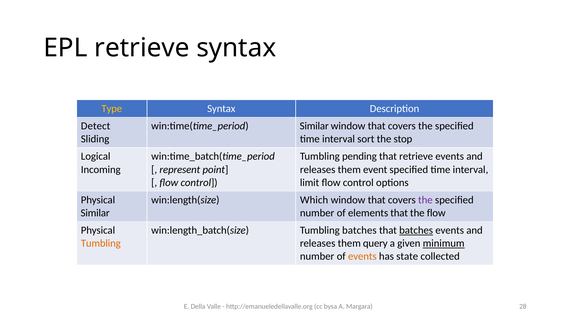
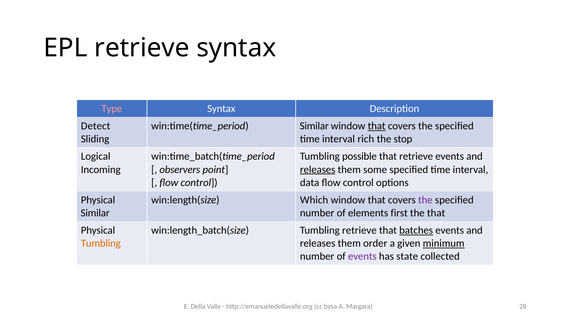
Type colour: yellow -> pink (112, 109)
that underline: none -> present (377, 126)
sort: sort -> rich (366, 139)
pending: pending -> possible (359, 156)
represent: represent -> observers (180, 169)
releases underline: none -> present (318, 169)
event: event -> some (375, 169)
limit: limit -> data (310, 182)
elements that: that -> first (399, 213)
the flow: flow -> that (436, 213)
Tumbling batches: batches -> retrieve (359, 230)
query: query -> order (375, 243)
events colour: orange -> purple (362, 256)
